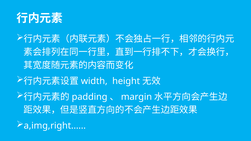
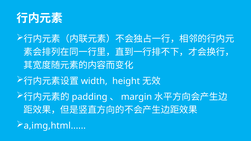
a,img,right: a,img,right -> a,img,html (55, 126)
